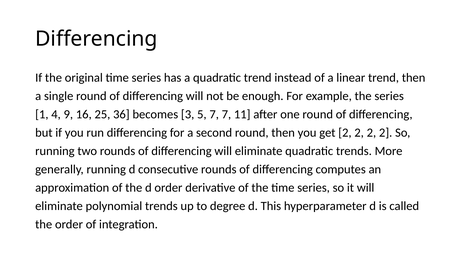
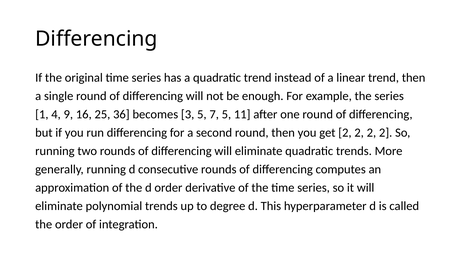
7 7: 7 -> 5 (226, 114)
